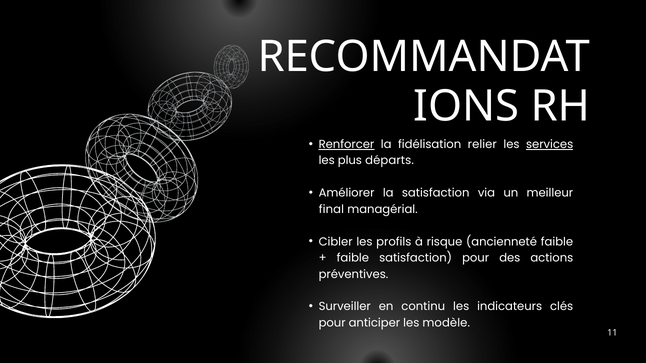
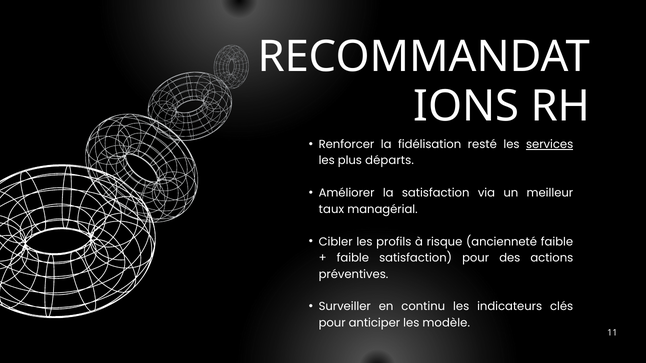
Renforcer underline: present -> none (346, 145)
relier: relier -> resté (482, 145)
final: final -> taux (331, 210)
